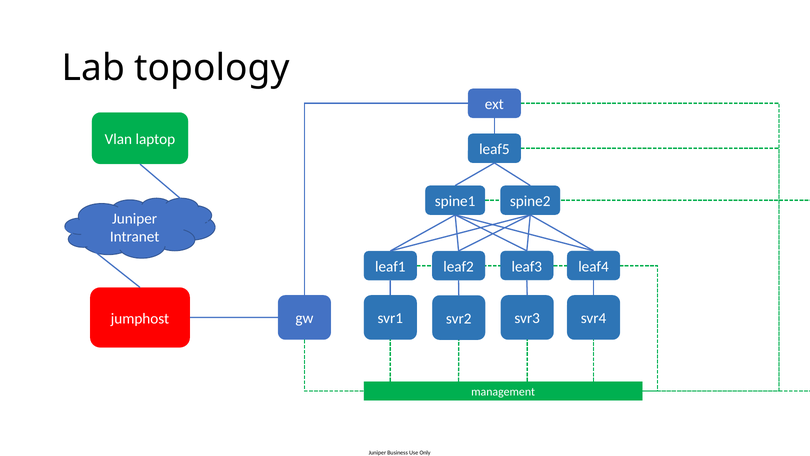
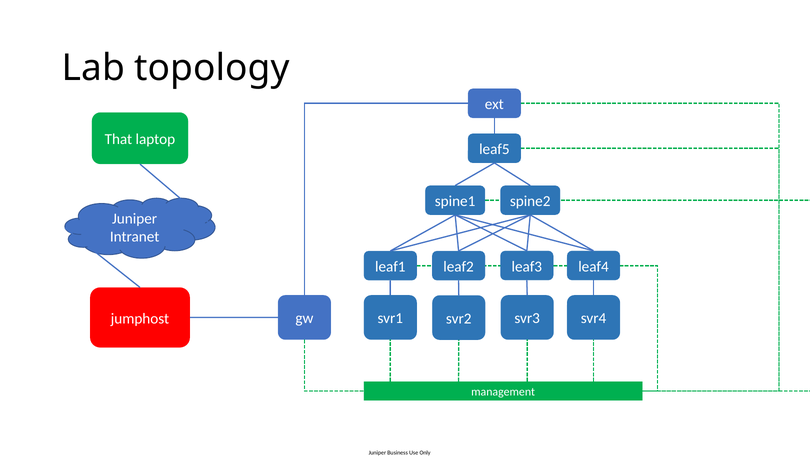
Vlan: Vlan -> That (118, 139)
